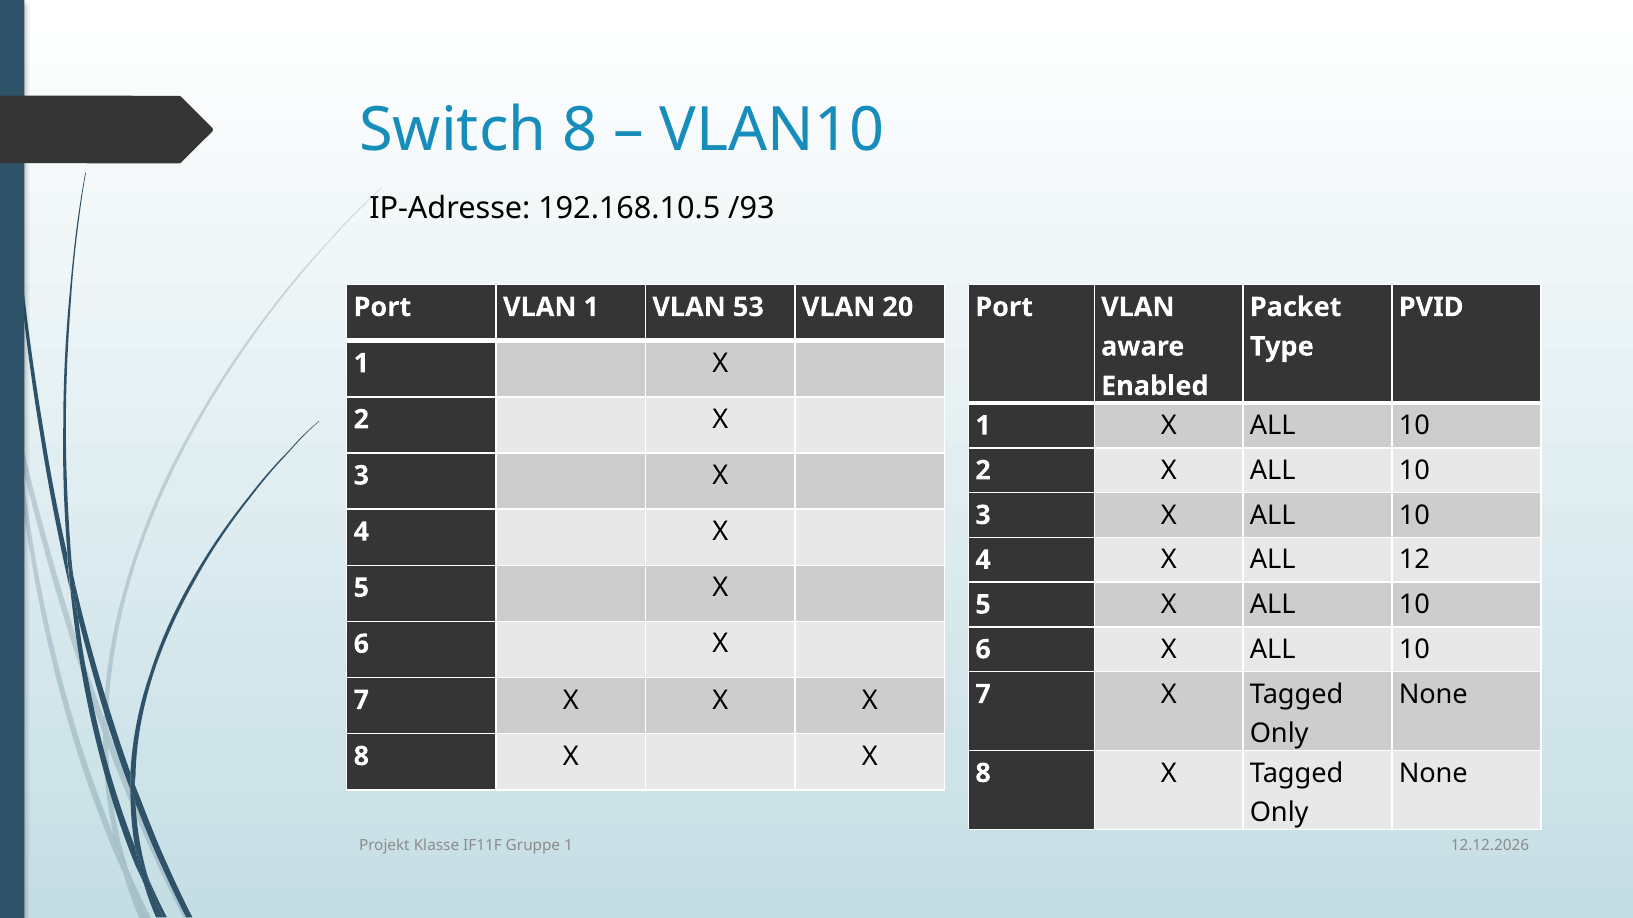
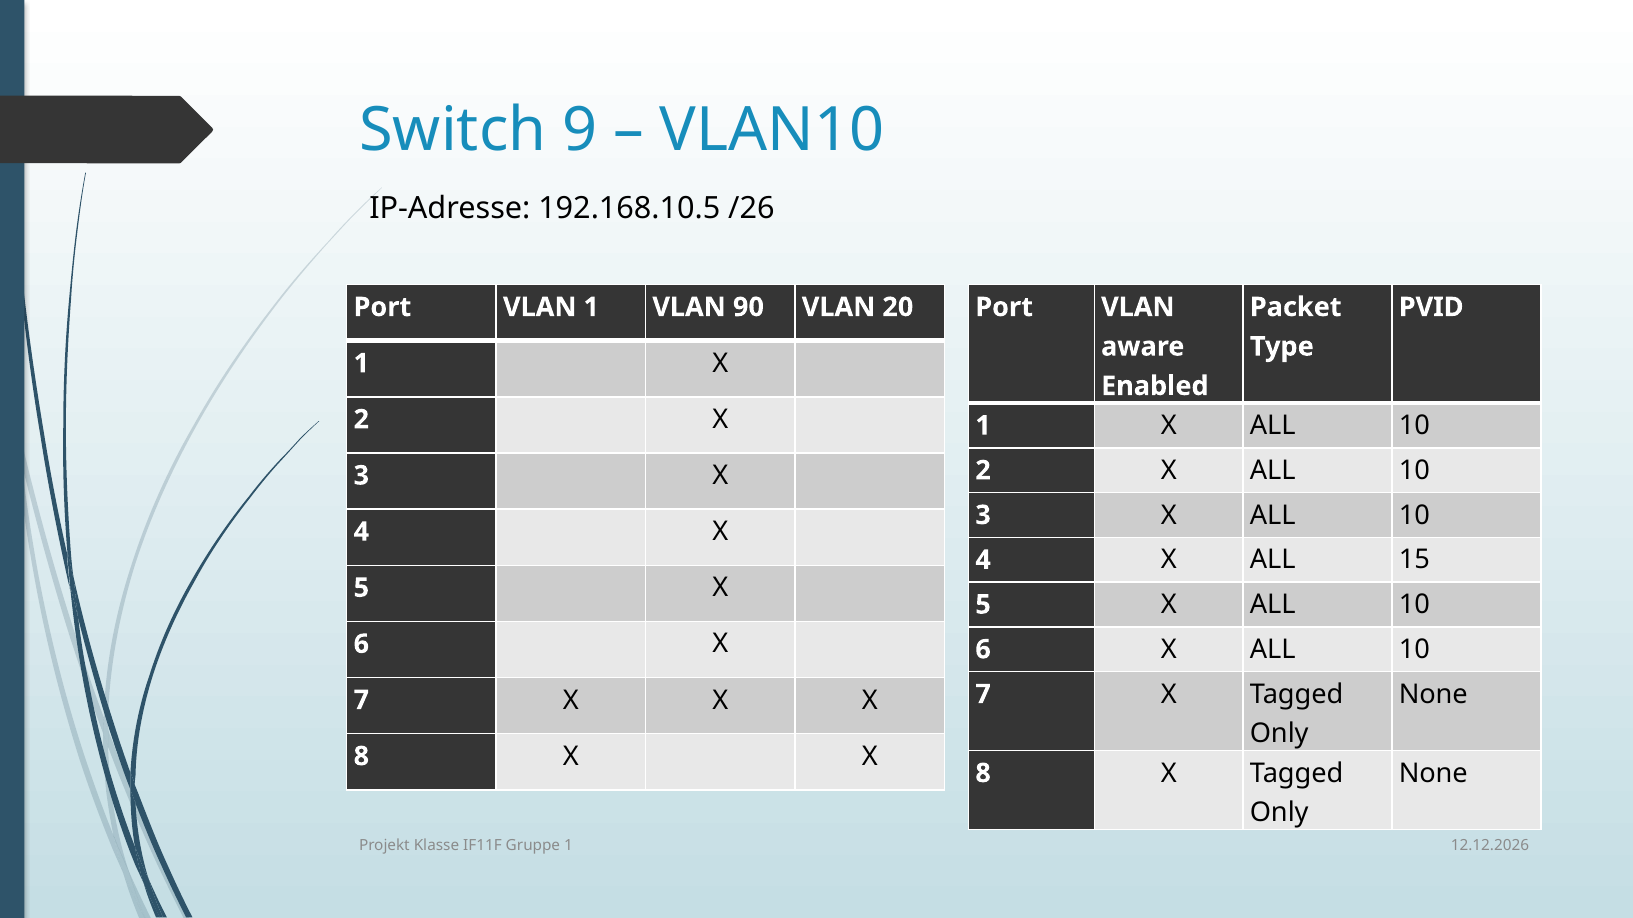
Switch 8: 8 -> 9 (580, 131)
/93: /93 -> /26 (751, 208)
53: 53 -> 90 (748, 307)
12: 12 -> 15 (1414, 560)
